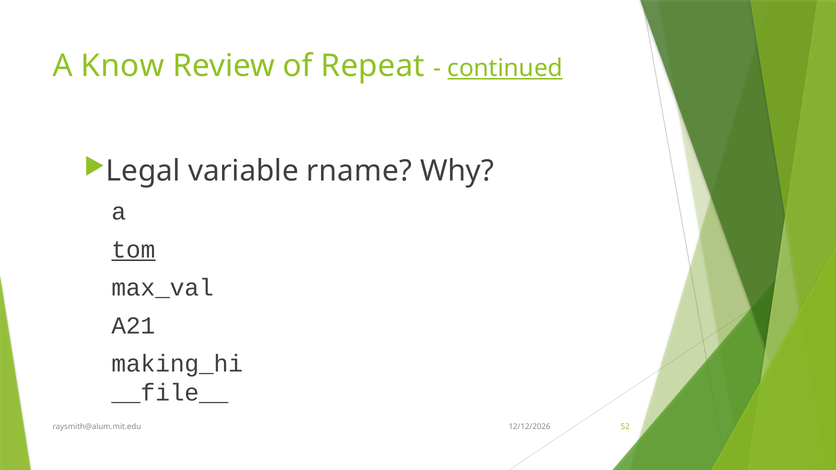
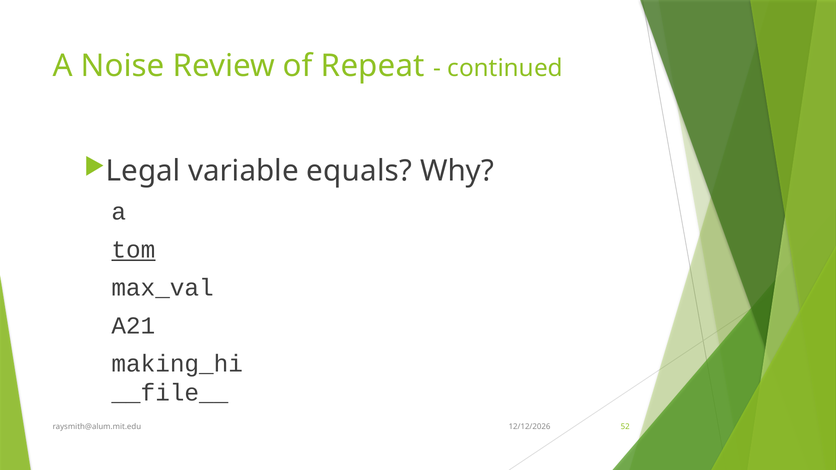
Know: Know -> Noise (123, 66)
continued underline: present -> none (505, 68)
rname: rname -> equals (359, 171)
